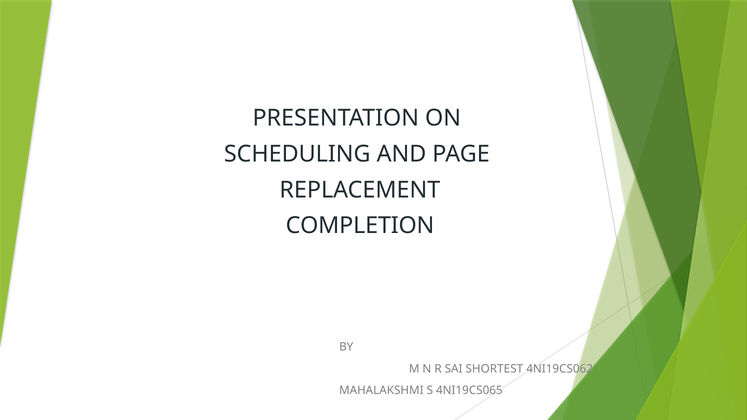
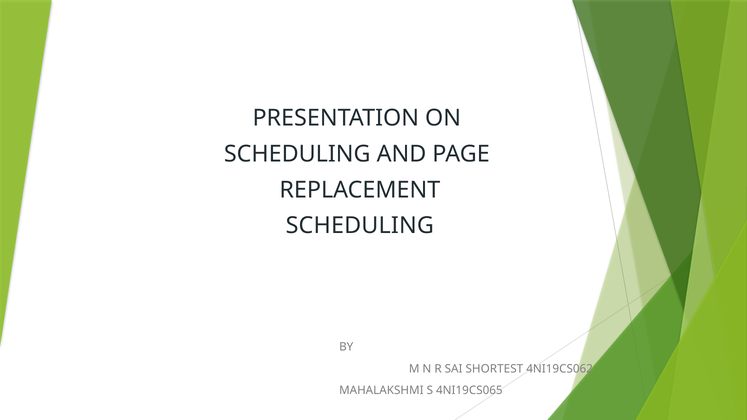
COMPLETION: COMPLETION -> SCHEDULING (360, 226)
